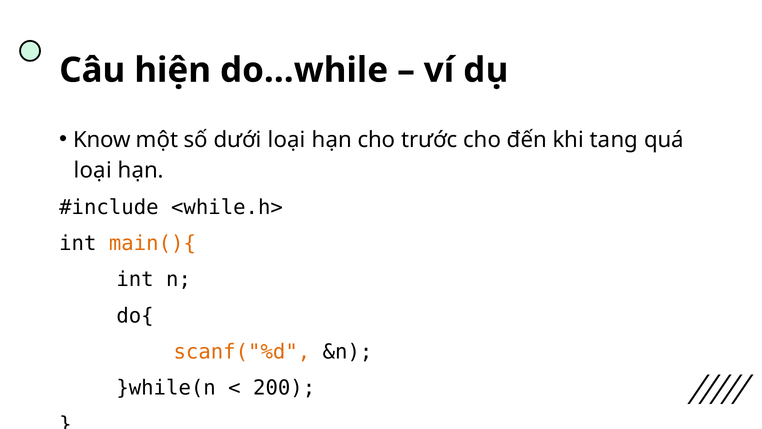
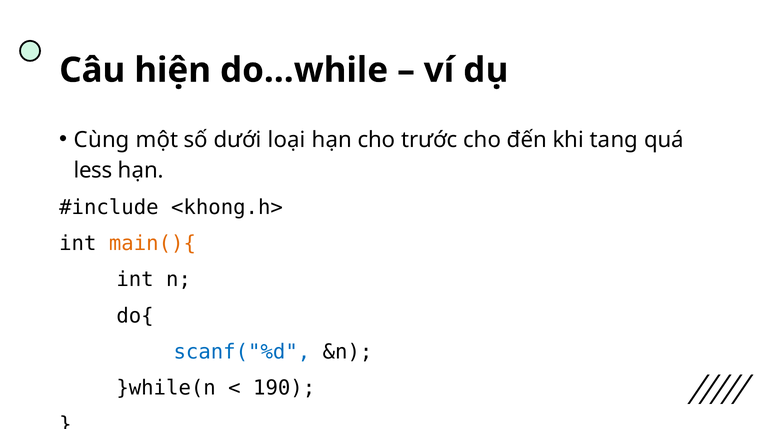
Know: Know -> Cùng (102, 140)
loại: loại -> less (93, 170)
<while.h>: <while.h> -> <khong.h> (227, 207)
scanf("%d colour: orange -> blue (242, 352)
200: 200 -> 190 (284, 388)
